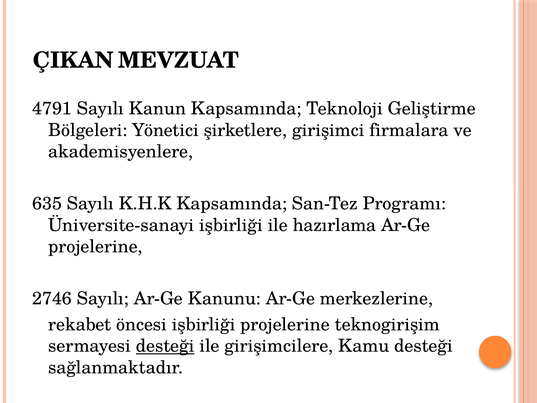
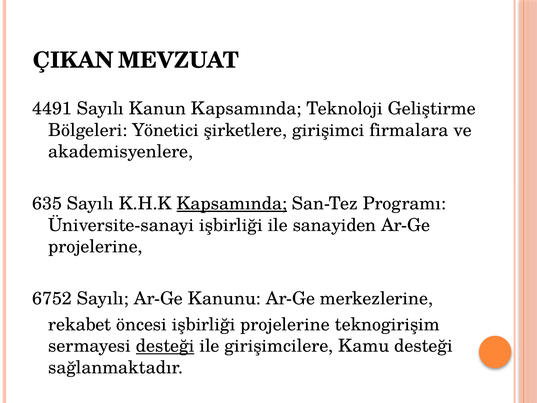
4791: 4791 -> 4491 (52, 109)
Kapsamında underline: none -> present (232, 203)
hazırlama: hazırlama -> sanayiden (335, 225)
2746: 2746 -> 6752 (52, 298)
